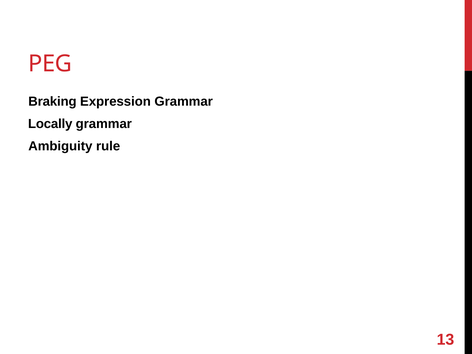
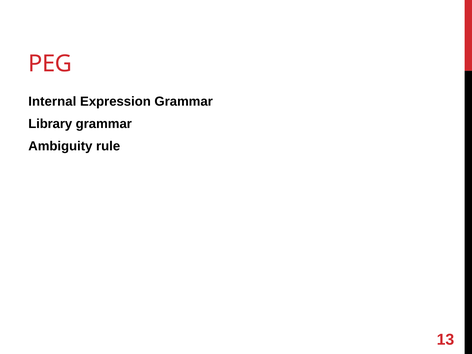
Braking: Braking -> Internal (52, 102)
Locally: Locally -> Library (50, 124)
